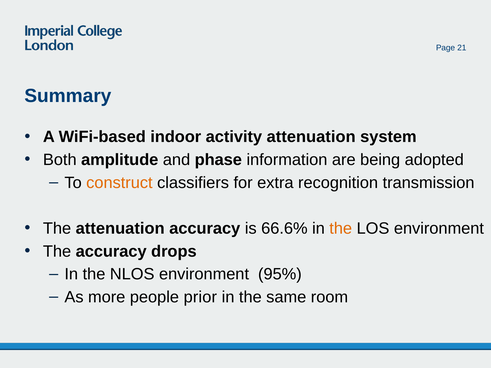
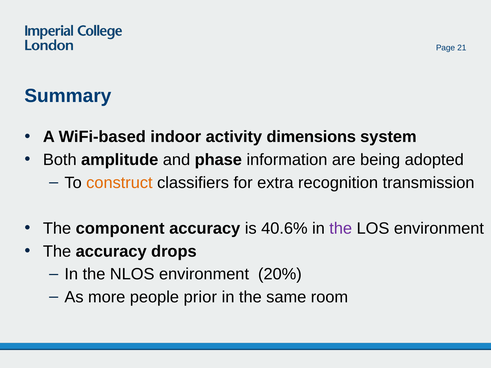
activity attenuation: attenuation -> dimensions (311, 137)
The attenuation: attenuation -> component (120, 229)
66.6%: 66.6% -> 40.6% (284, 229)
the colour: orange -> purple (341, 229)
95%: 95% -> 20% (280, 274)
